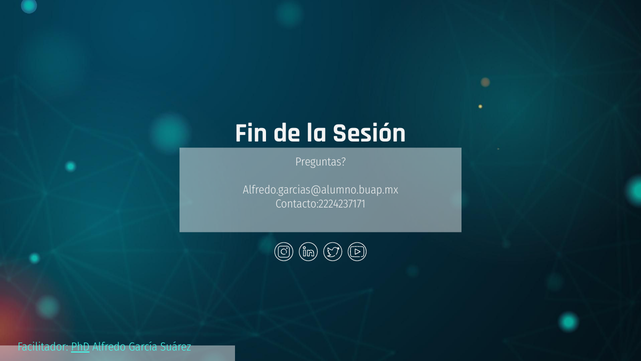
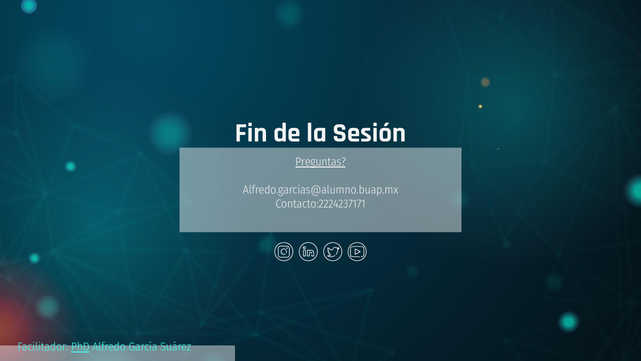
Preguntas underline: none -> present (321, 162)
